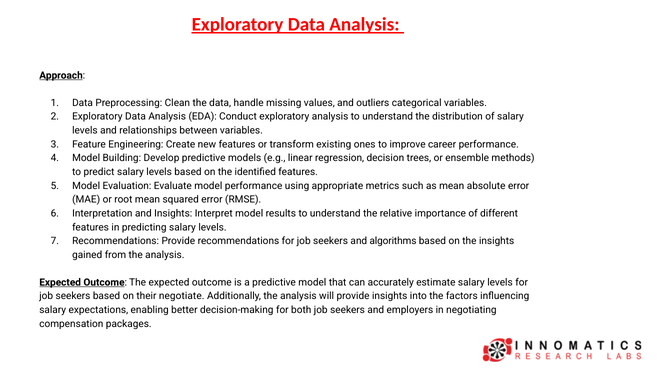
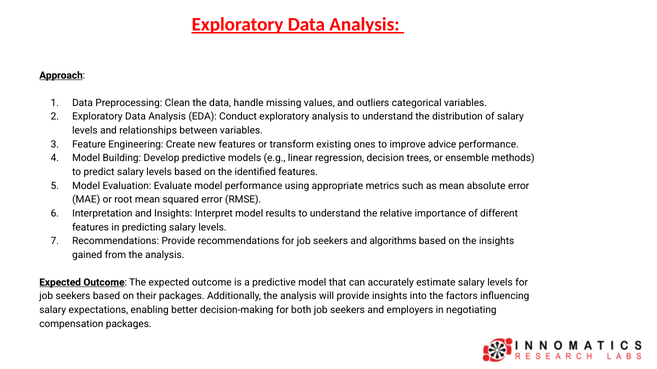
career: career -> advice (442, 145)
their negotiate: negotiate -> packages (182, 297)
